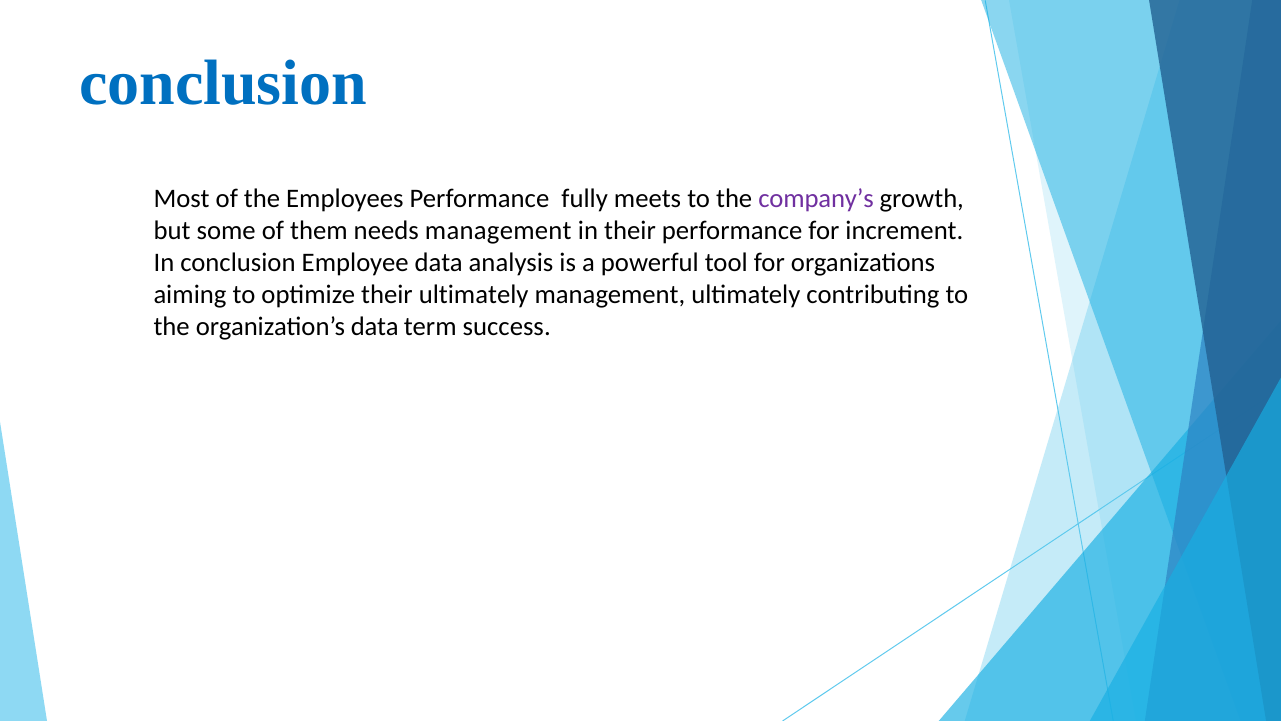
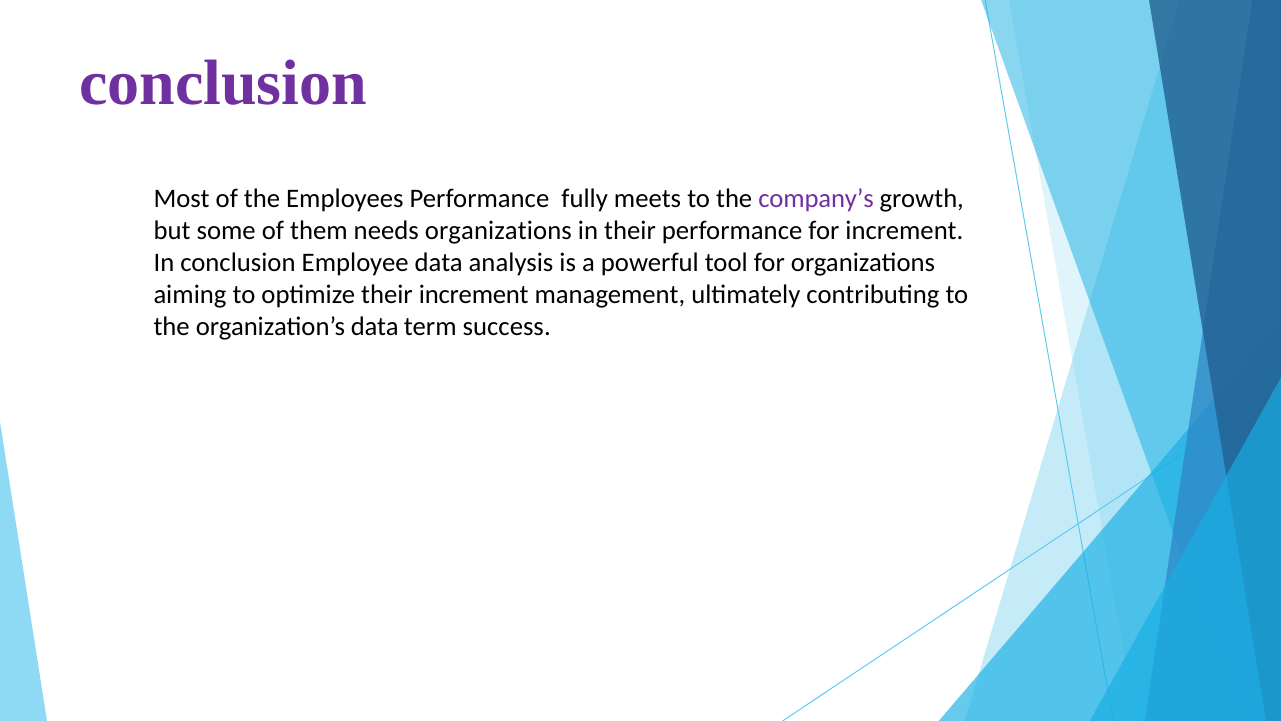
conclusion colour: blue -> purple (223, 83)
needs management: management -> organizations (498, 231)
their ultimately: ultimately -> increment (474, 295)
